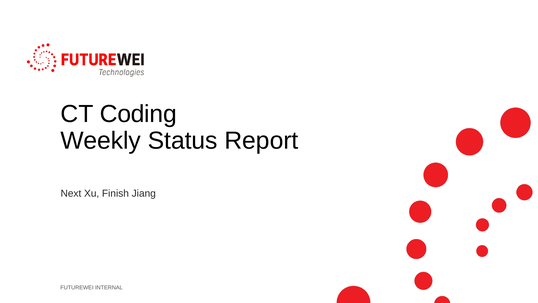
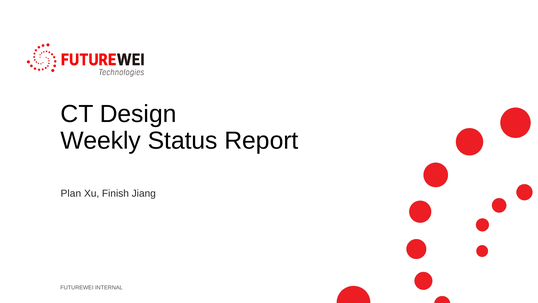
Coding: Coding -> Design (138, 114)
Next: Next -> Plan (71, 193)
